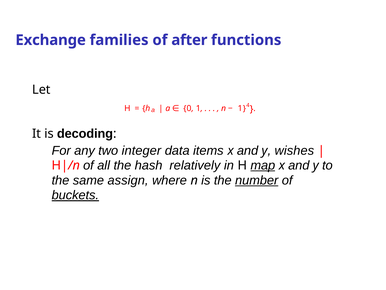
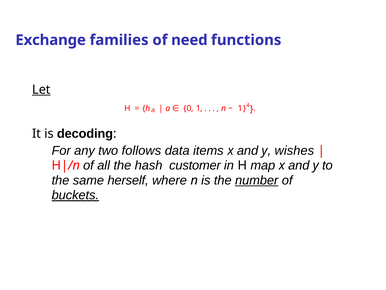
after: after -> need (189, 40)
Let underline: none -> present (41, 90)
integer: integer -> follows (141, 150)
relatively: relatively -> customer (195, 165)
map underline: present -> none (263, 165)
assign: assign -> herself (128, 180)
